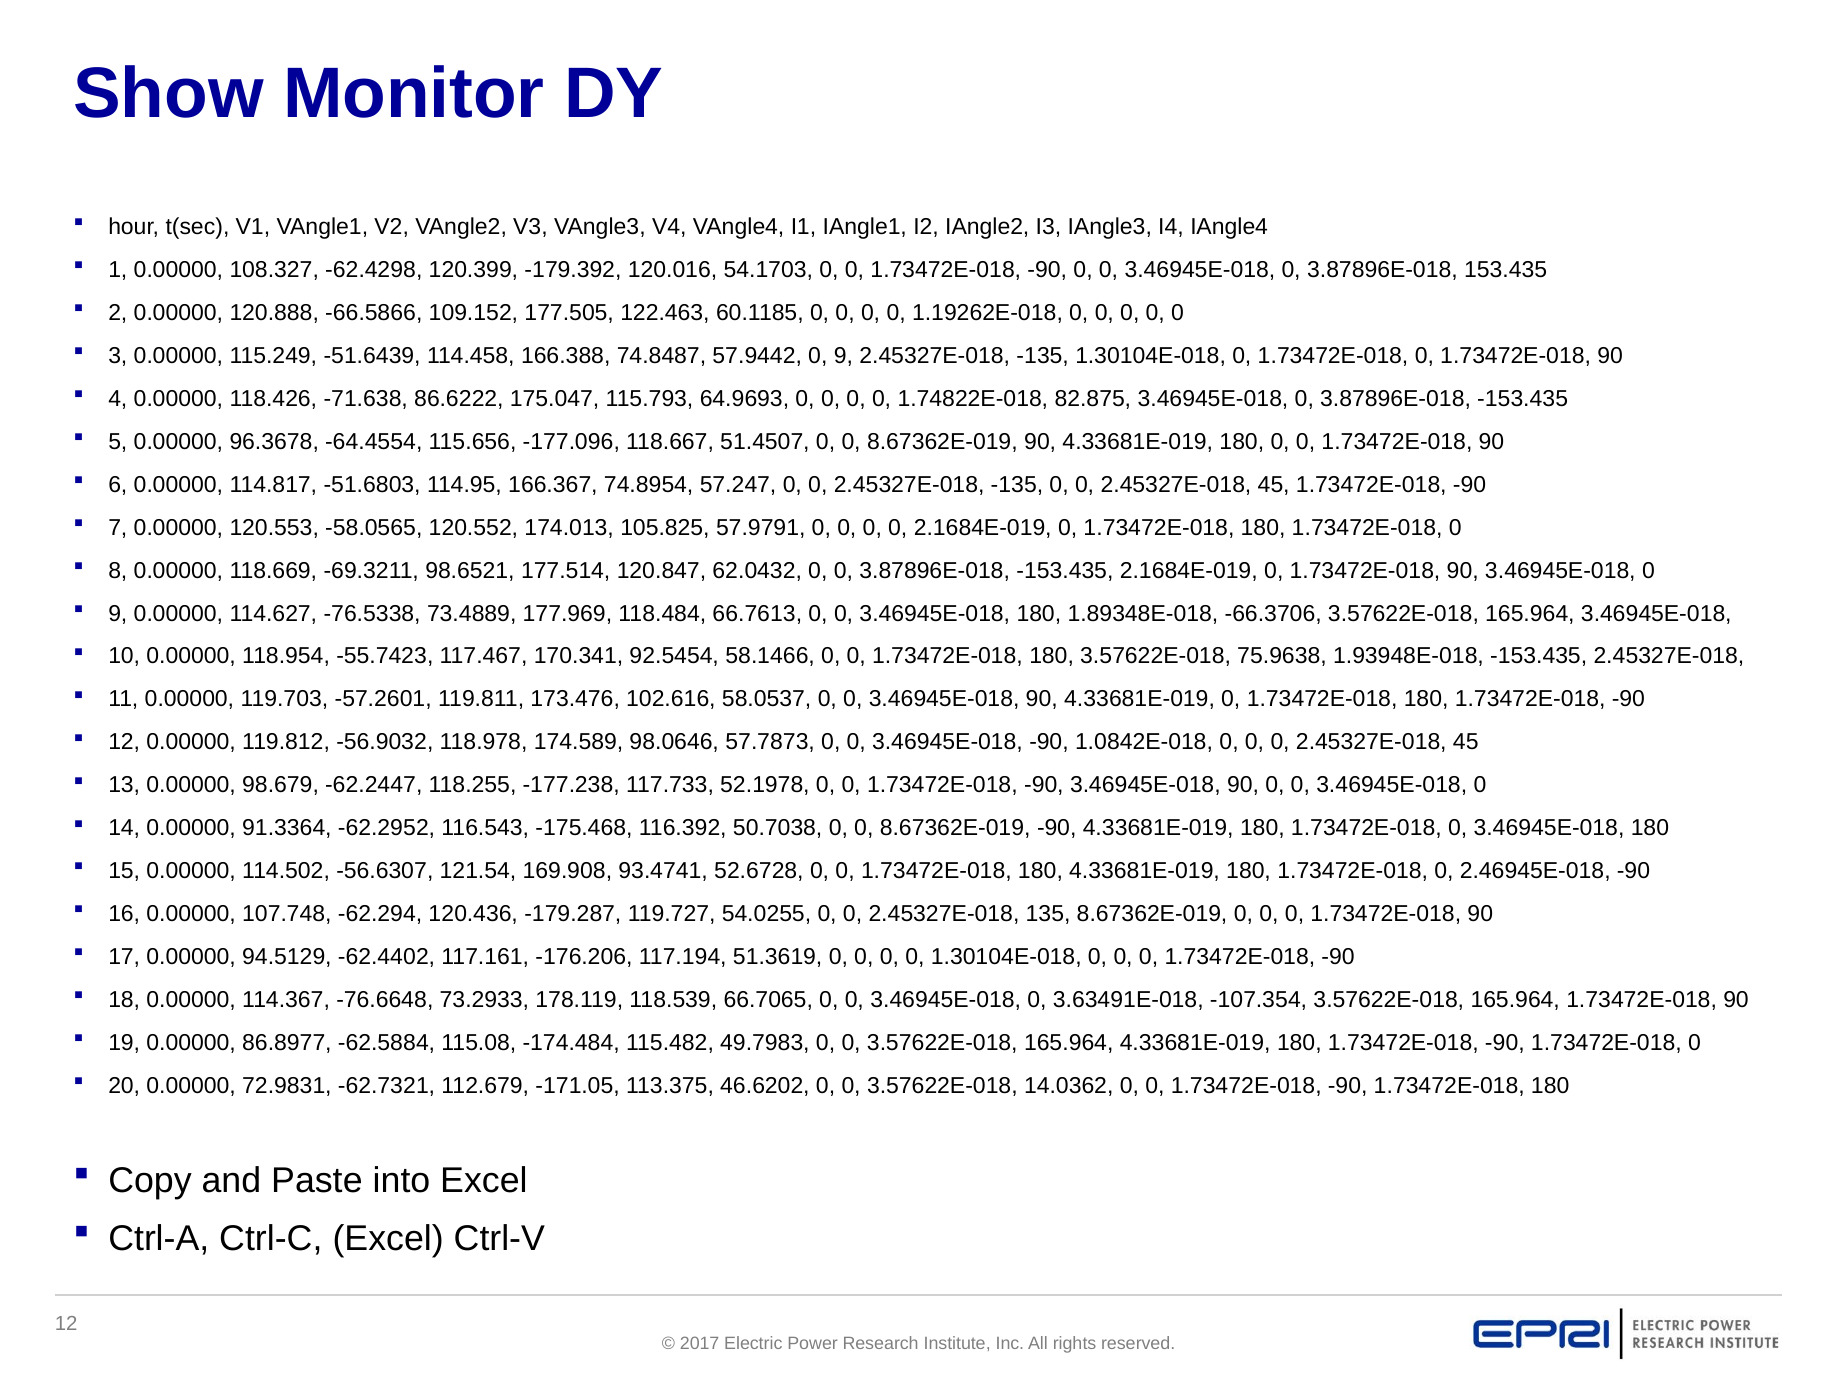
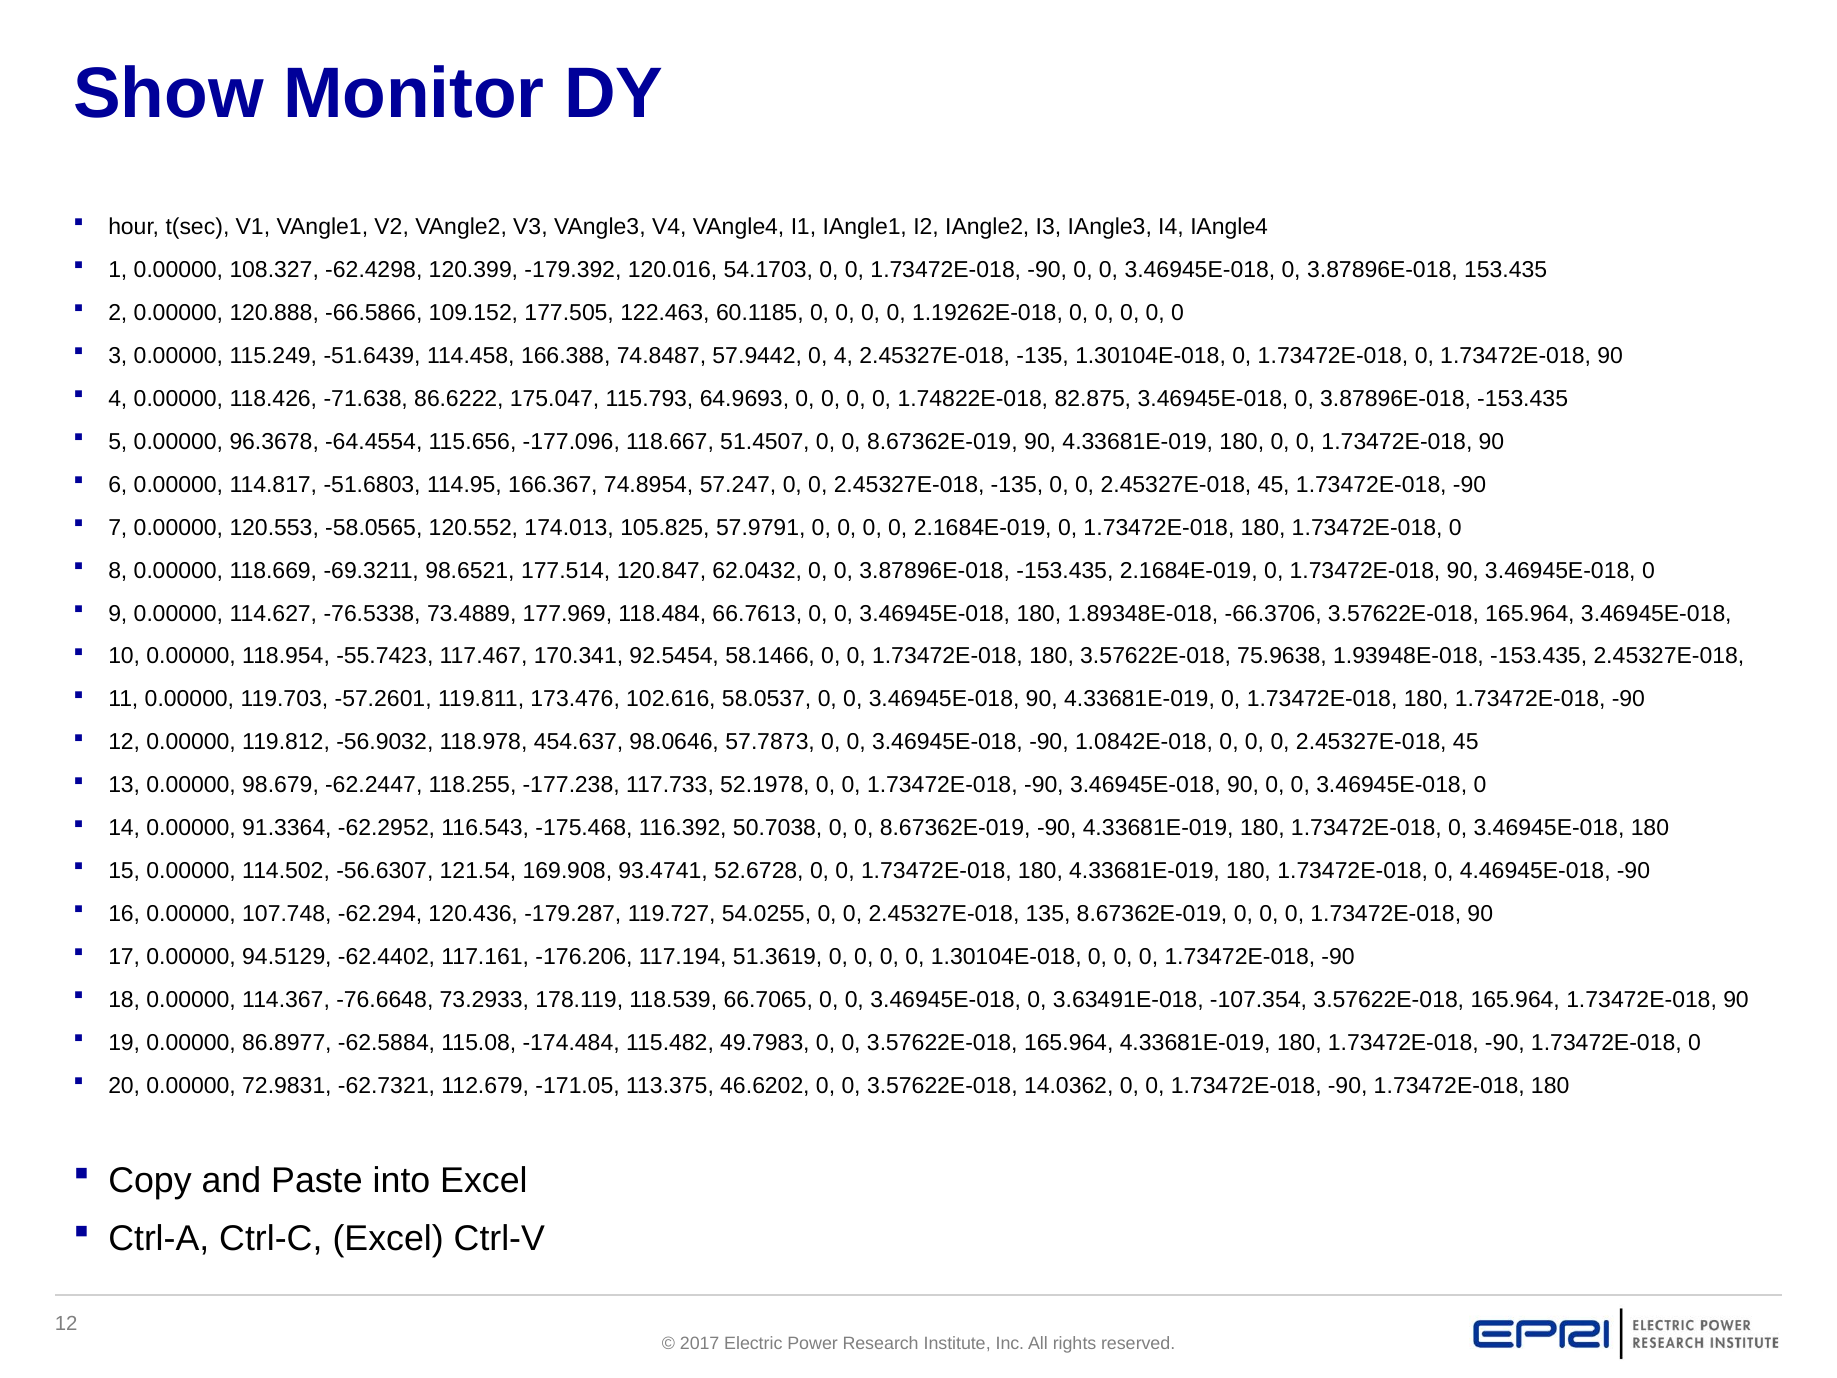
0 9: 9 -> 4 (843, 356)
174.589: 174.589 -> 454.637 (579, 742)
2.46945E-018: 2.46945E-018 -> 4.46945E-018 (1535, 871)
